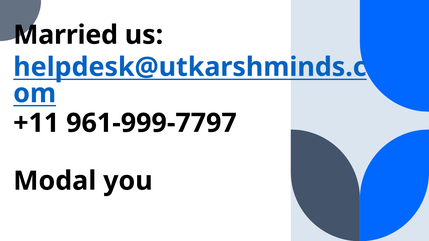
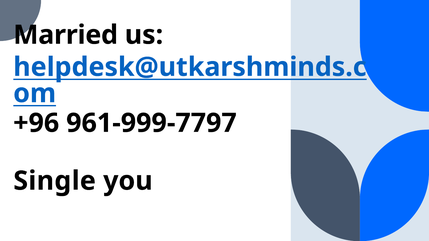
+11: +11 -> +96 (36, 123)
Modal: Modal -> Single (55, 181)
